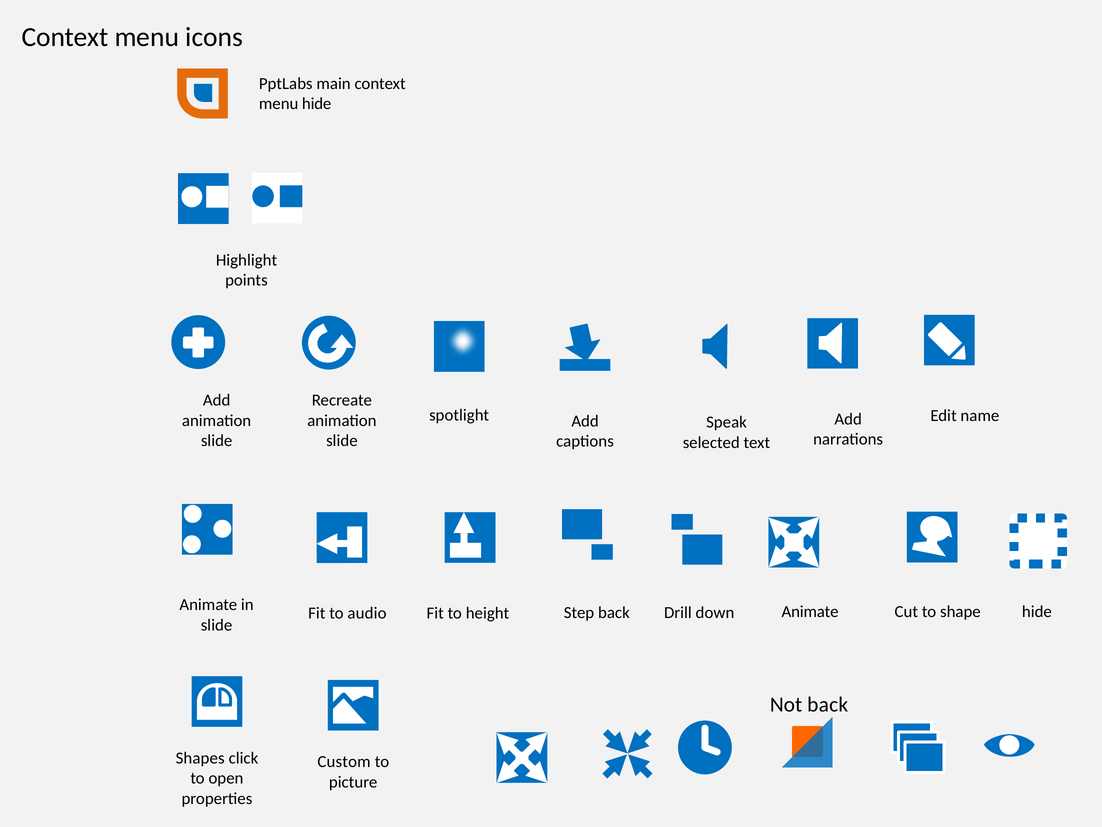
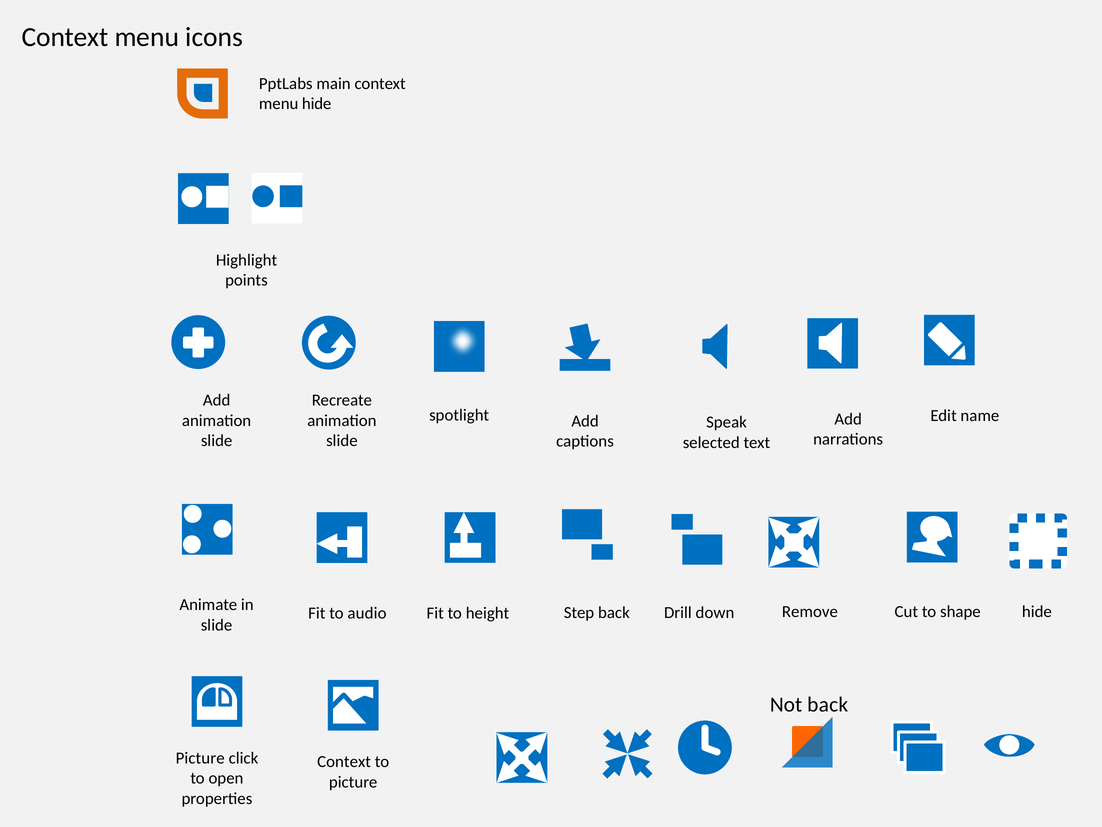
down Animate: Animate -> Remove (810, 611)
Shapes: Shapes -> Picture (200, 758)
Custom: Custom -> Context (344, 761)
